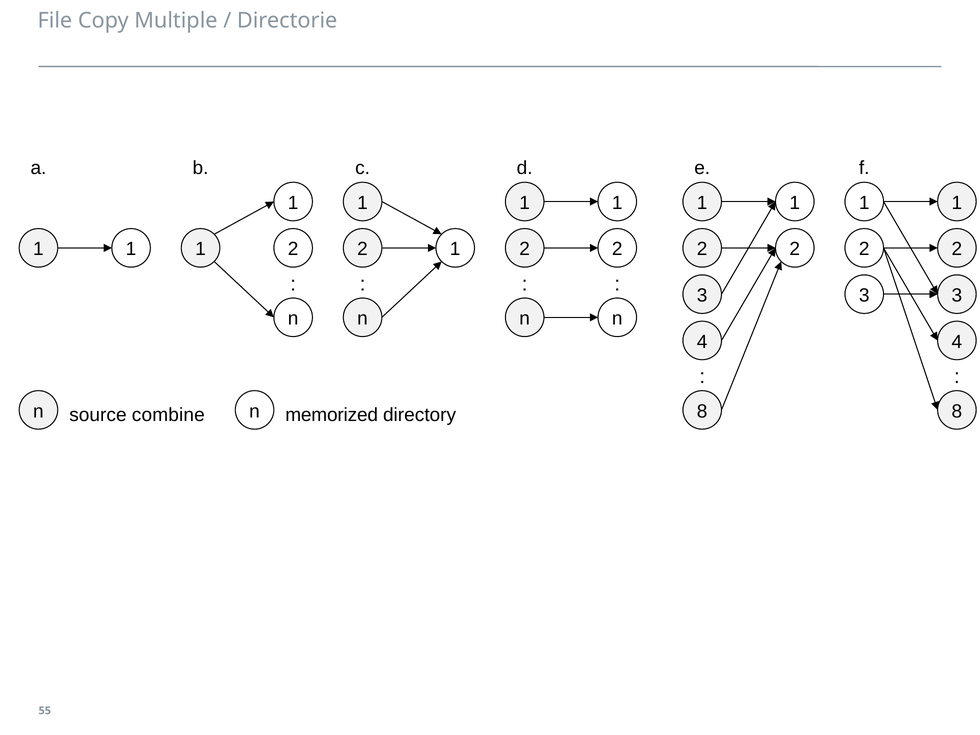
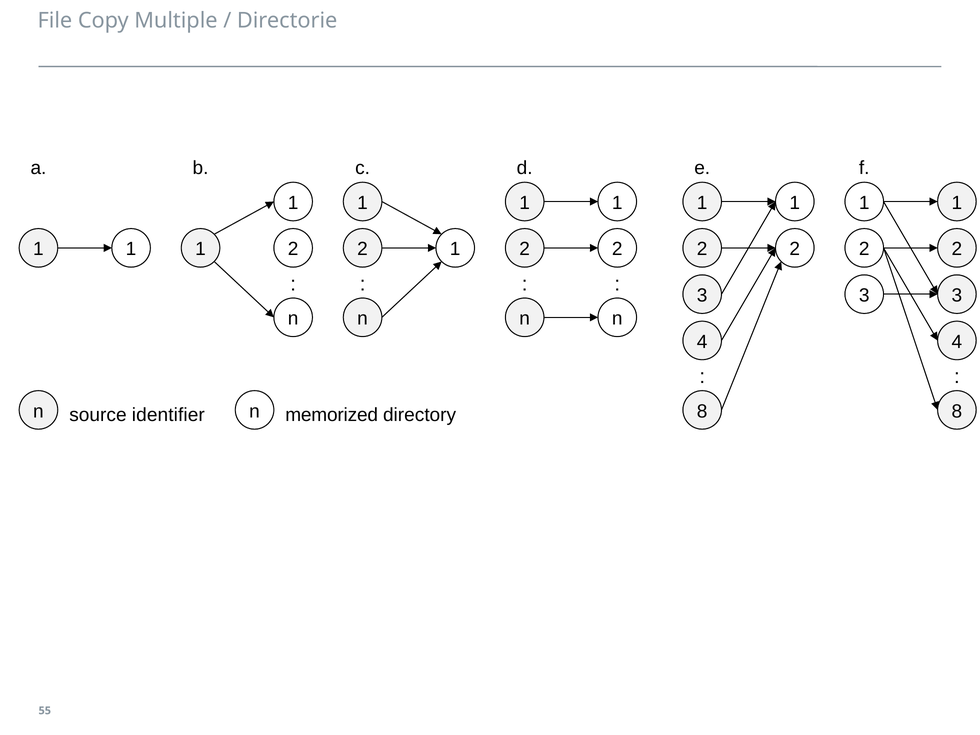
combine: combine -> identifier (168, 415)
